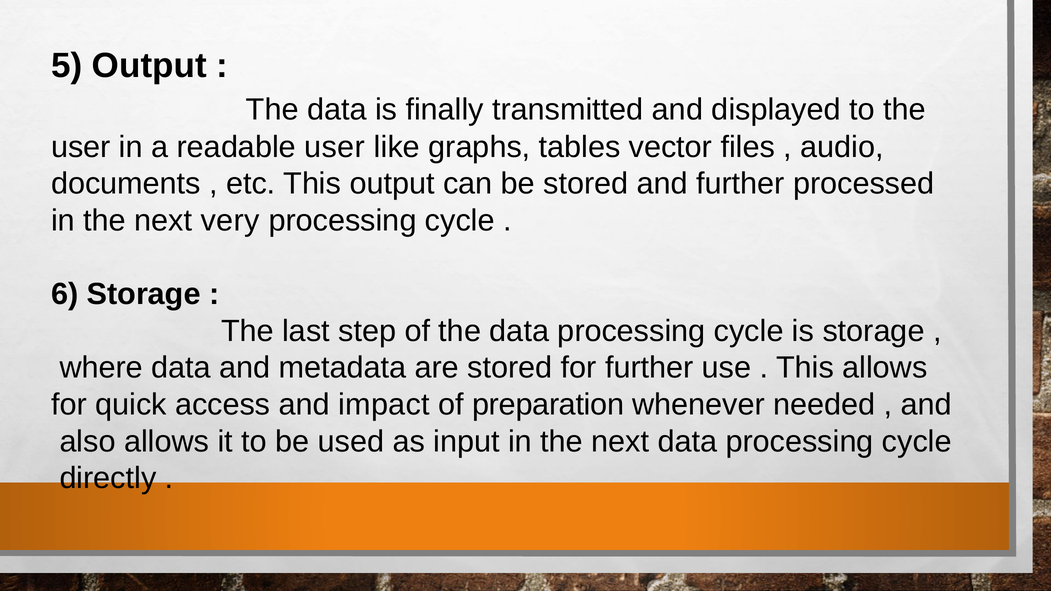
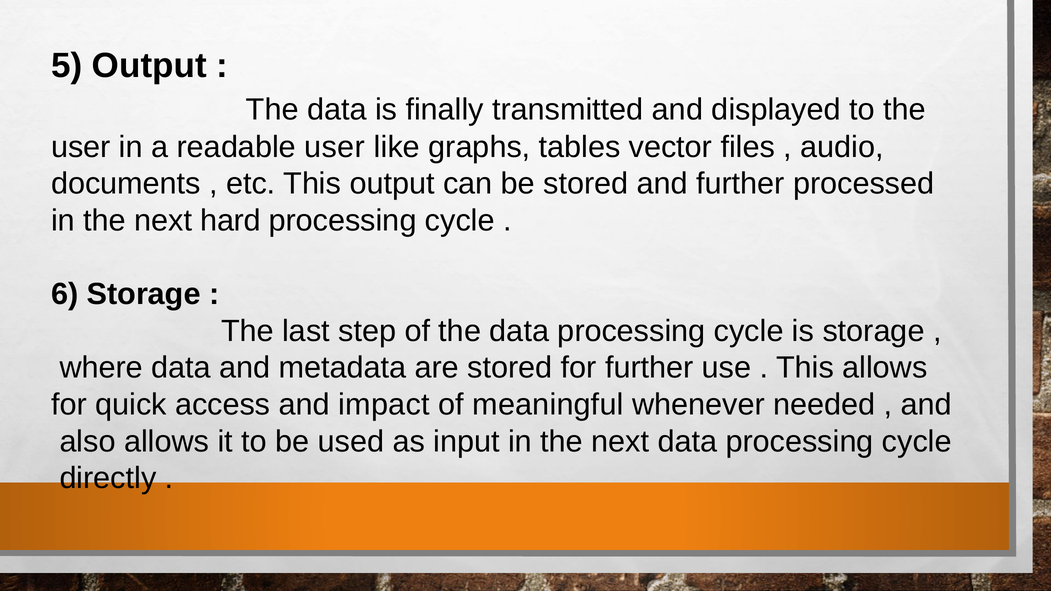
very: very -> hard (230, 221)
preparation: preparation -> meaningful (548, 405)
